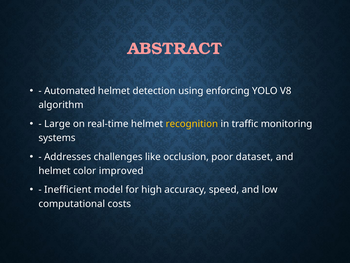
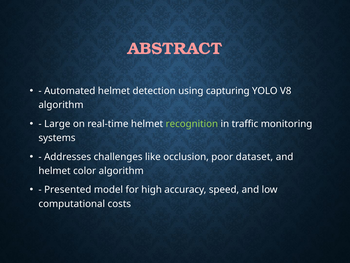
enforcing: enforcing -> capturing (228, 91)
recognition colour: yellow -> light green (192, 124)
color improved: improved -> algorithm (121, 171)
Inefficient: Inefficient -> Presented (68, 189)
